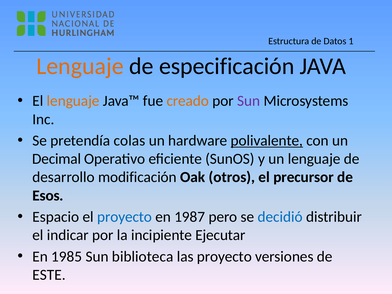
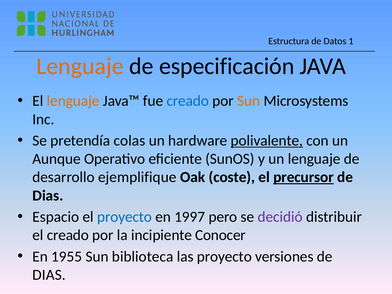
creado colour: orange -> blue (188, 101)
Sun colour: purple -> orange (249, 101)
Decimal: Decimal -> Aunque (57, 159)
modificación: modificación -> ejemplifique (137, 177)
otros: otros -> coste (232, 177)
precursor underline: none -> present (304, 177)
Esos: Esos -> Dias (48, 196)
1987: 1987 -> 1997 (190, 217)
decidió colour: blue -> purple (280, 217)
el indicar: indicar -> creado (68, 235)
Ejecutar: Ejecutar -> Conocer (220, 235)
1985: 1985 -> 1955 (67, 257)
ESTE: ESTE -> DIAS (49, 275)
